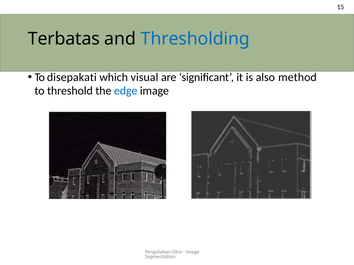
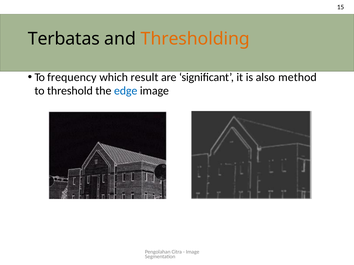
Thresholding colour: blue -> orange (195, 39)
disepakati: disepakati -> frequency (72, 77)
visual: visual -> result (144, 77)
